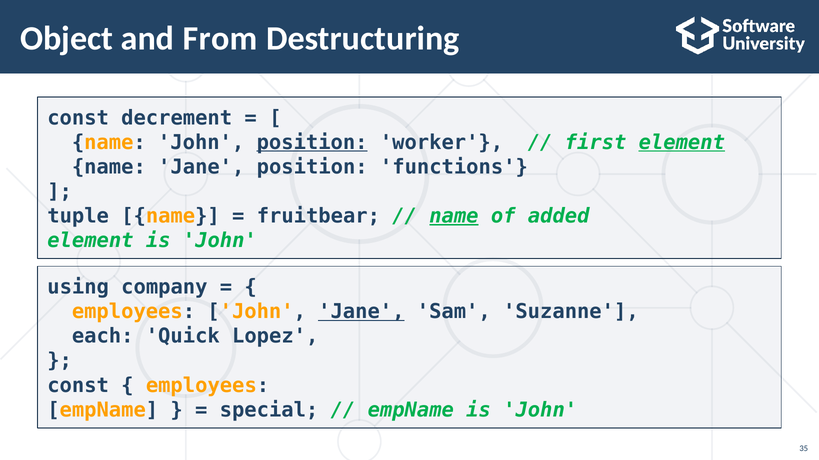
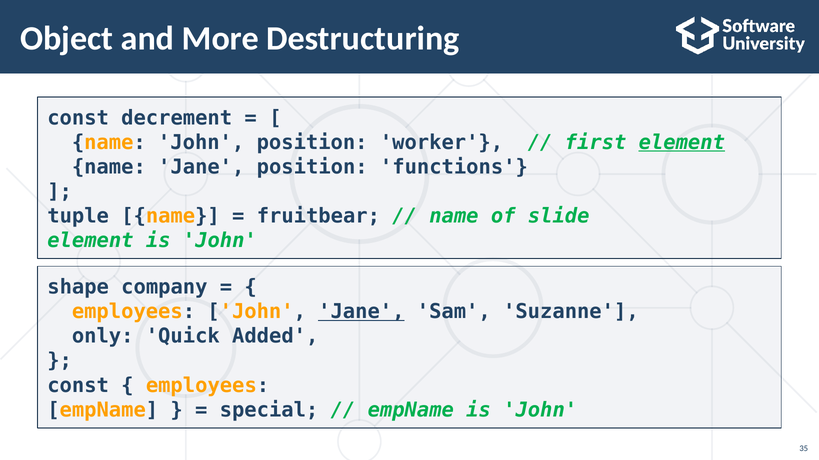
From: From -> More (220, 39)
position underline: present -> none (312, 143)
name underline: present -> none (454, 216)
added: added -> slide (559, 216)
using: using -> shape (78, 288)
each: each -> only (103, 337)
Lopez: Lopez -> Added (275, 337)
